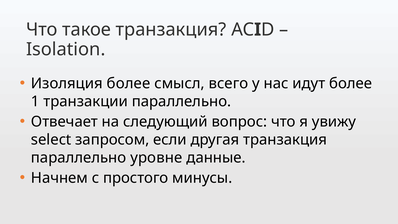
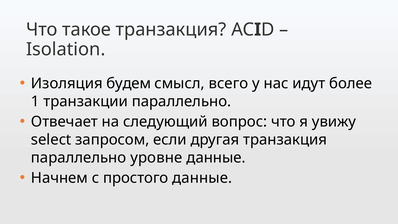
Изоляция более: более -> будем (129, 83)
простого минусы: минусы -> данные (202, 178)
